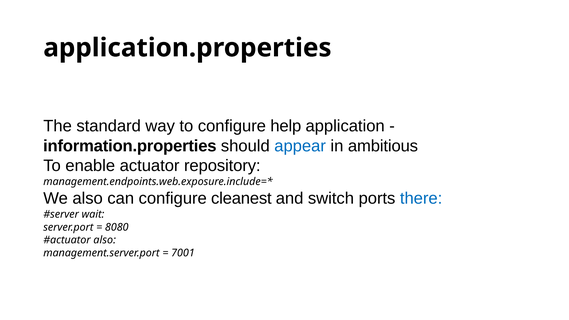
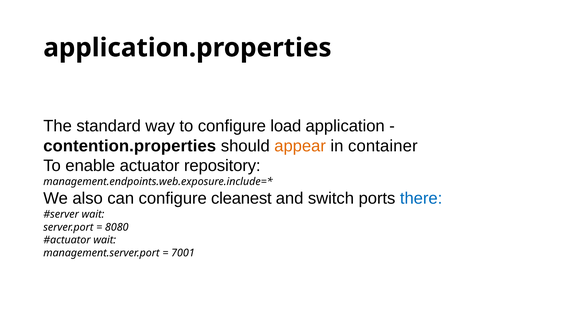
help: help -> load (286, 126)
information.properties: information.properties -> contention.properties (130, 146)
appear colour: blue -> orange (300, 146)
ambitious: ambitious -> container (383, 146)
also: also -> wait (105, 240)
